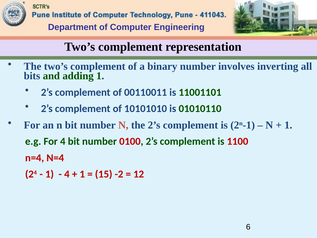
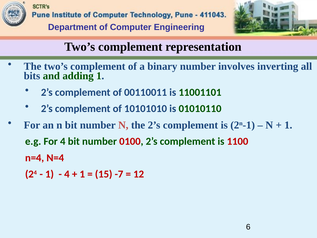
-2: -2 -> -7 (119, 174)
